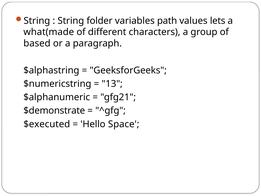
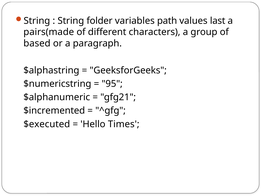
lets: lets -> last (218, 21)
what(made: what(made -> pairs(made (49, 32)
13: 13 -> 95 (112, 84)
$demonstrate: $demonstrate -> $incremented (54, 111)
Space: Space -> Times (124, 124)
